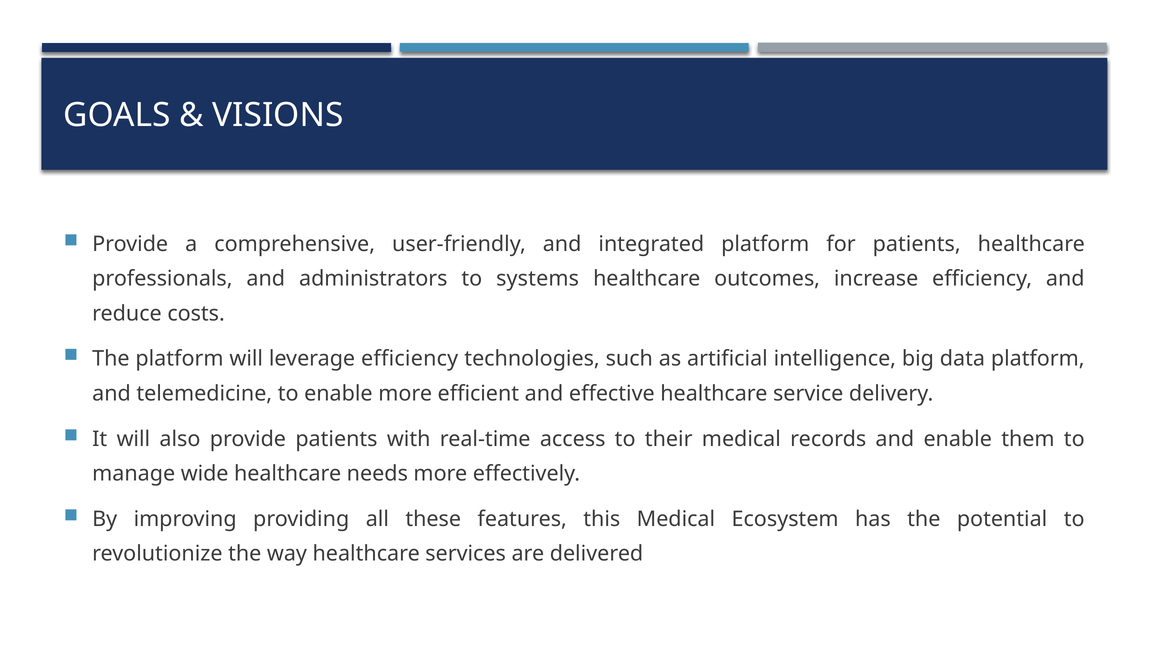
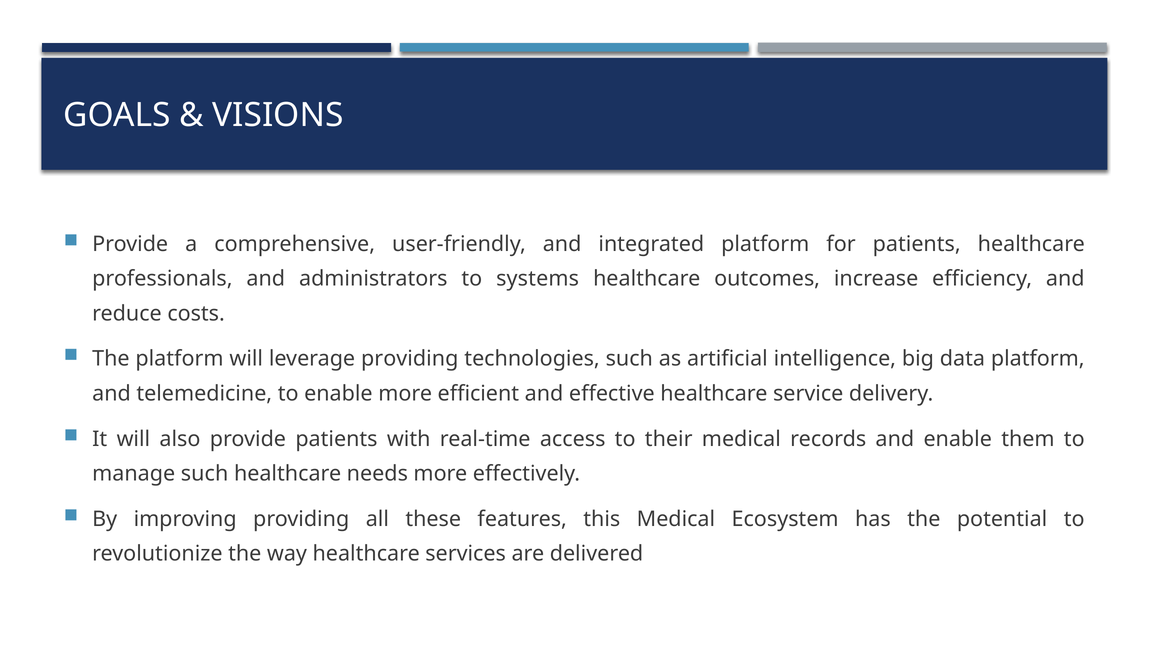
leverage efficiency: efficiency -> providing (410, 359)
manage wide: wide -> such (205, 474)
